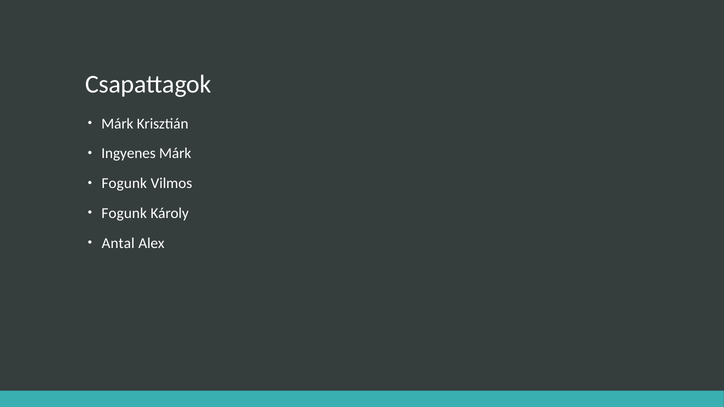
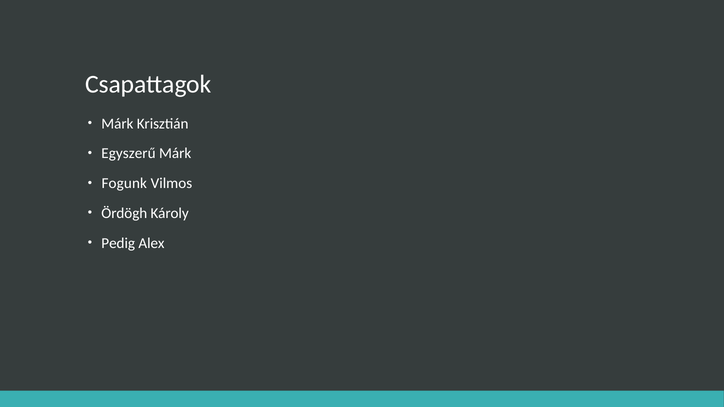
Ingyenes: Ingyenes -> Egyszerű (128, 154)
Fogunk: Fogunk -> Ördögh (124, 213)
Antal: Antal -> Pedig (118, 243)
